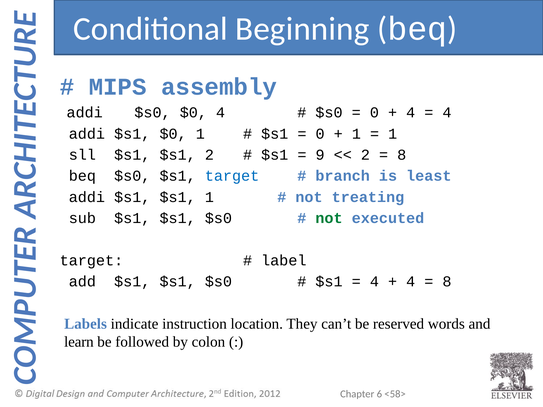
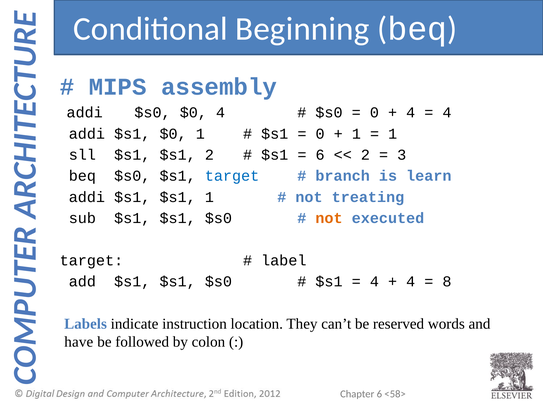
9: 9 -> 6 (320, 155)
8: 8 -> 3 (402, 155)
least: least -> learn (429, 176)
not colour: green -> orange (329, 218)
learn: learn -> have (79, 342)
